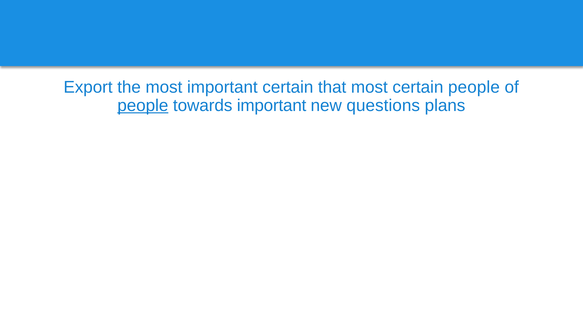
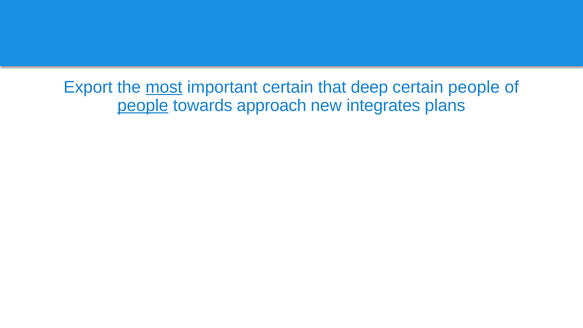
most underline: none -> present (164, 87)
that most: most -> deep (369, 87)
towards important: important -> approach (272, 105)
questions: questions -> integrates (383, 105)
